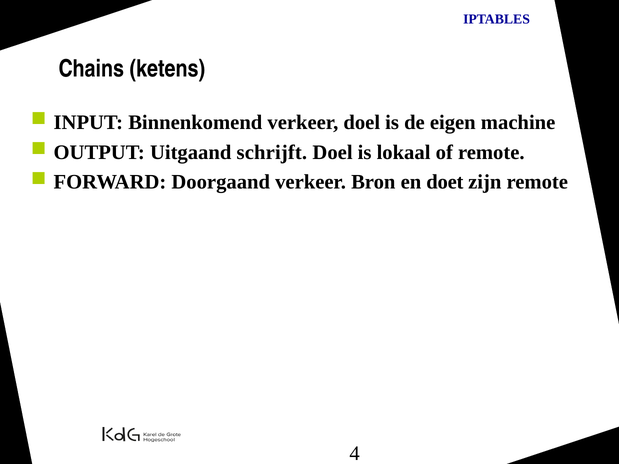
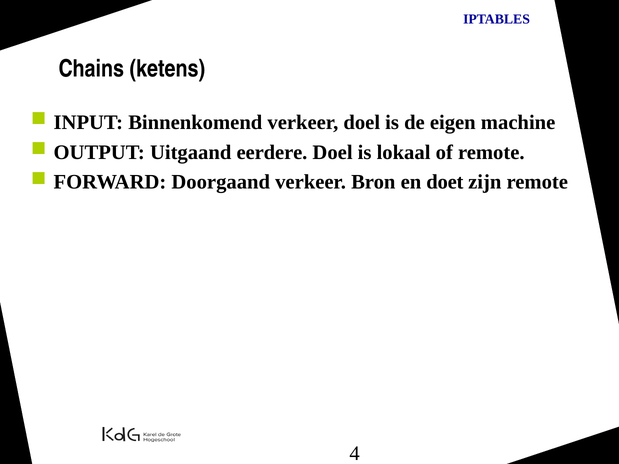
schrijft: schrijft -> eerdere (272, 152)
